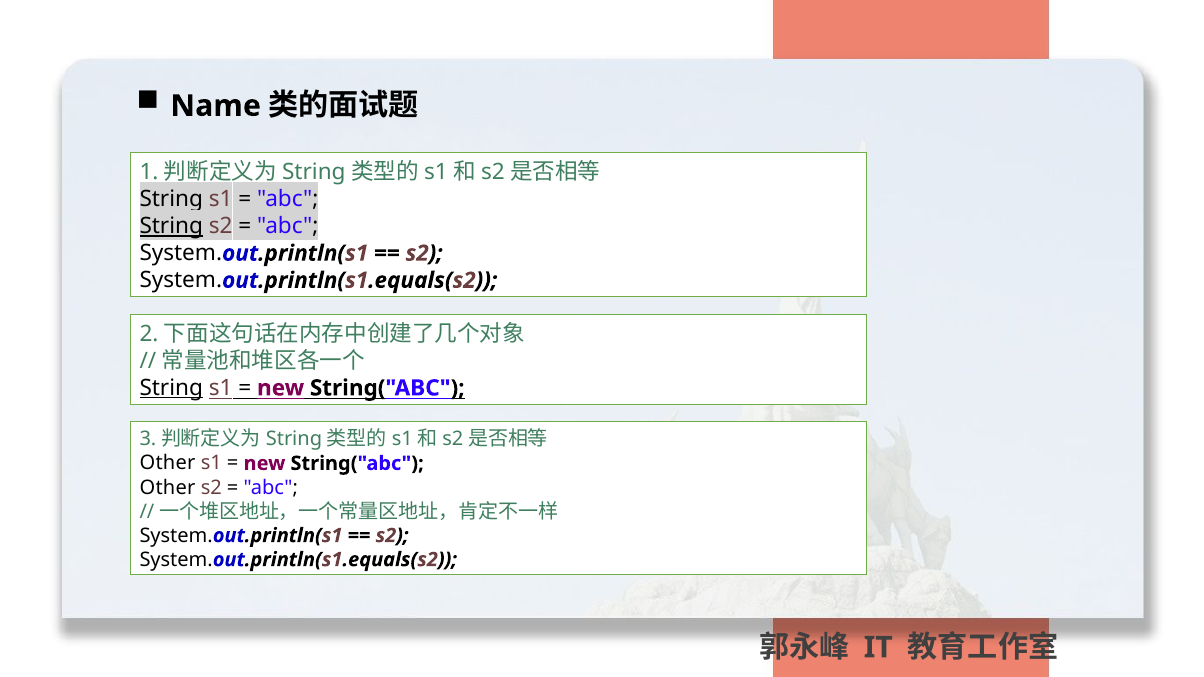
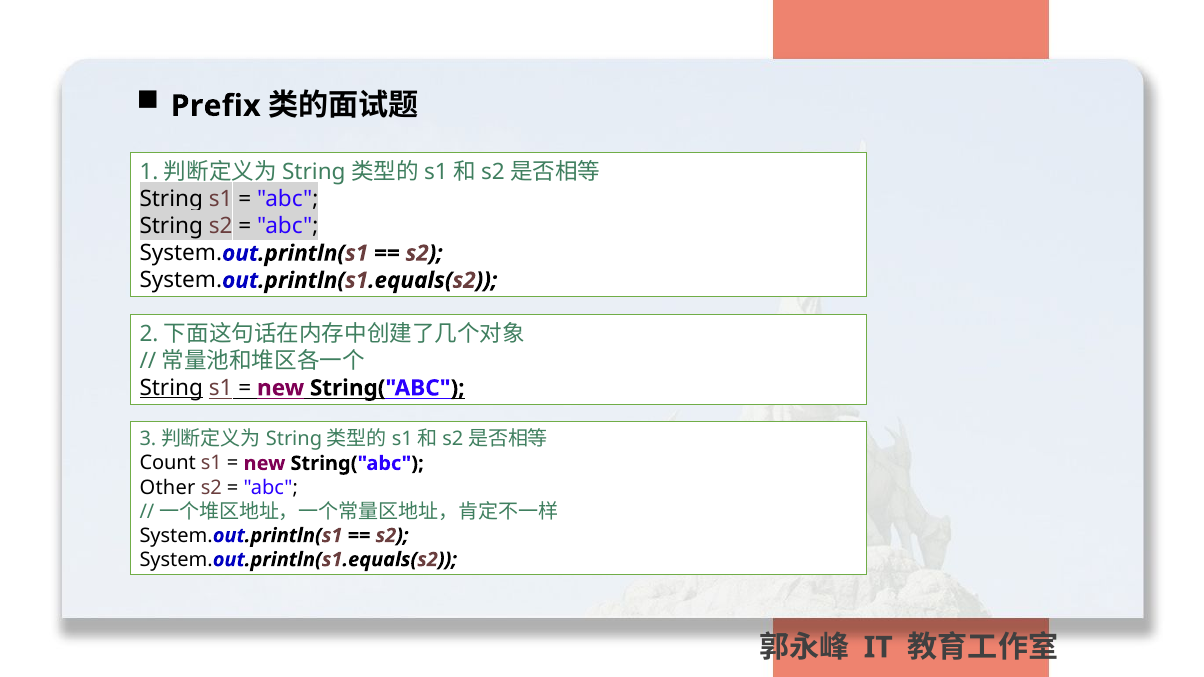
Name: Name -> Prefix (216, 106)
String underline: present -> none (171, 226)
Other: Other -> Count (168, 464)
